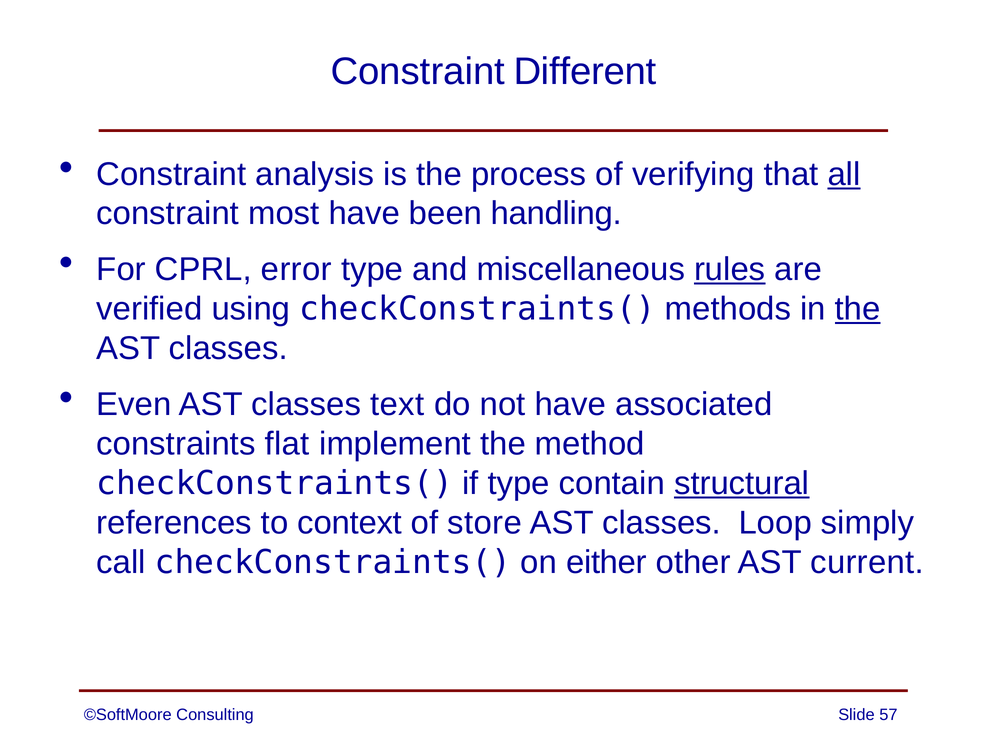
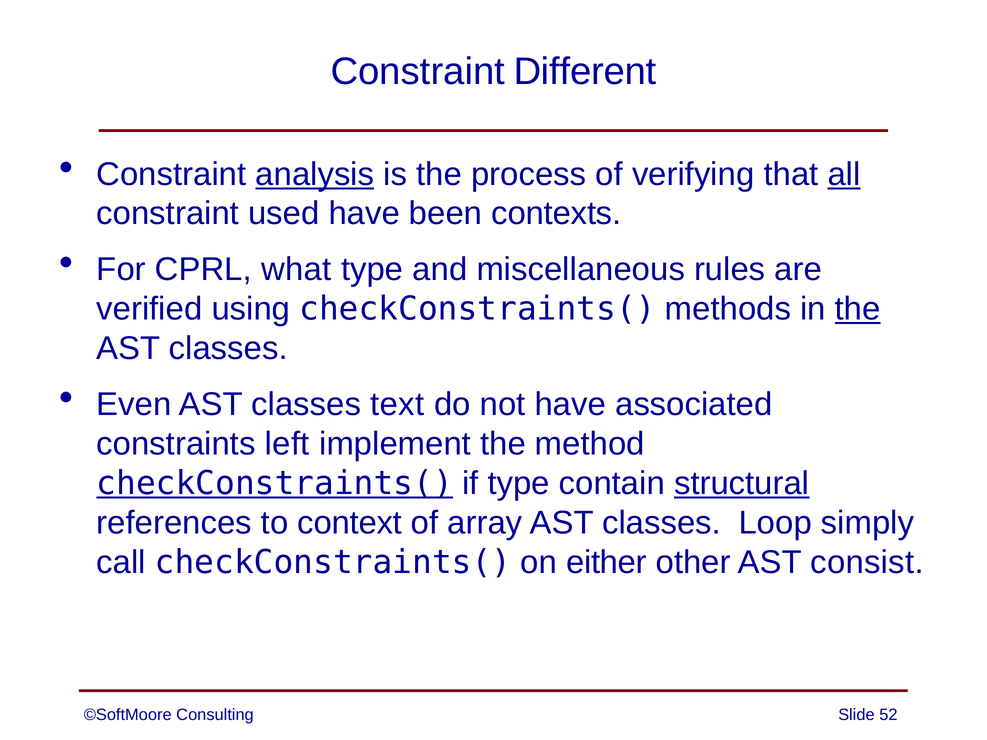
analysis underline: none -> present (315, 174)
most: most -> used (284, 214)
handling: handling -> contexts (556, 214)
error: error -> what (296, 270)
rules underline: present -> none (730, 270)
flat: flat -> left (287, 444)
checkConstraints( underline: none -> present (275, 483)
store: store -> array (485, 523)
current: current -> consist (867, 562)
57: 57 -> 52 (888, 715)
